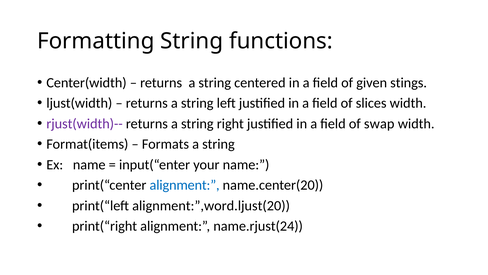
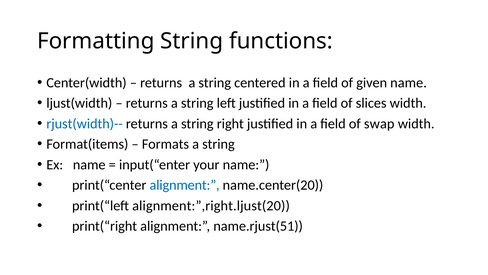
given stings: stings -> name (409, 83)
rjust(width)-- colour: purple -> blue (85, 123)
alignment:”,word.ljust(20: alignment:”,word.ljust(20 -> alignment:”,right.ljust(20 (211, 205)
name.rjust(24: name.rjust(24 -> name.rjust(51 (258, 226)
